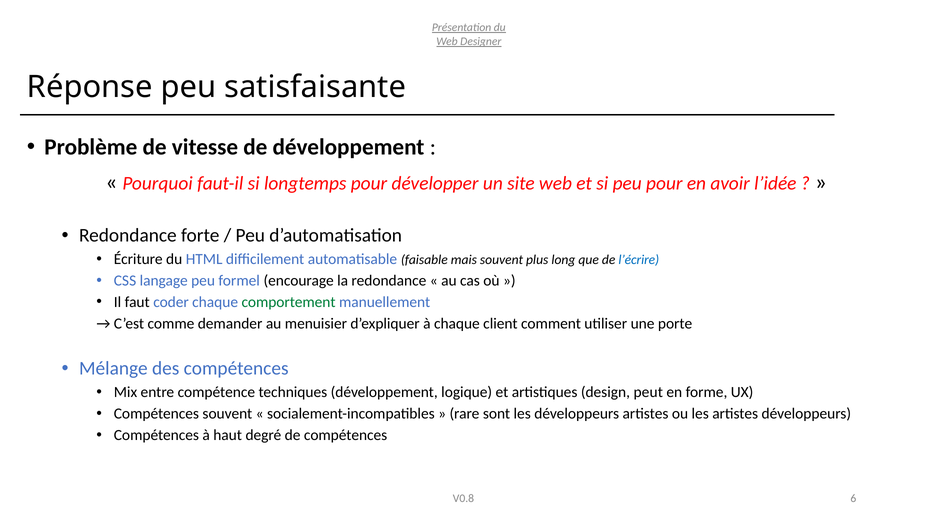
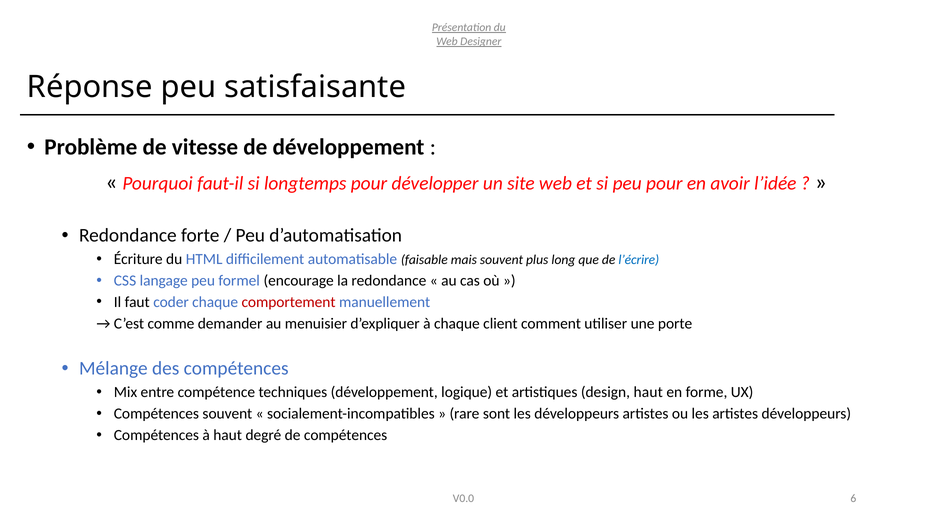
comportement colour: green -> red (289, 302)
design peut: peut -> haut (648, 392)
V0.8: V0.8 -> V0.0 (463, 498)
